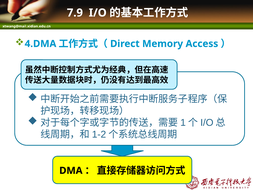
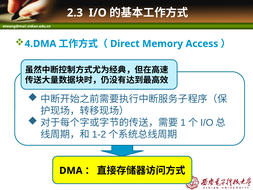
7.9: 7.9 -> 2.3 (75, 13)
